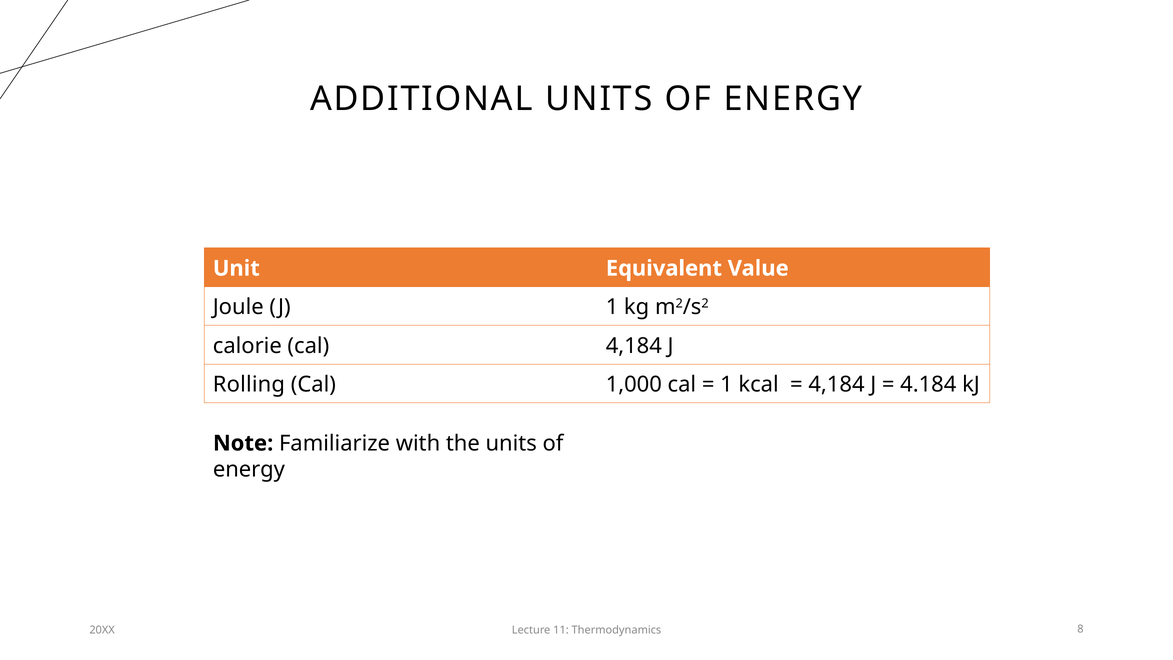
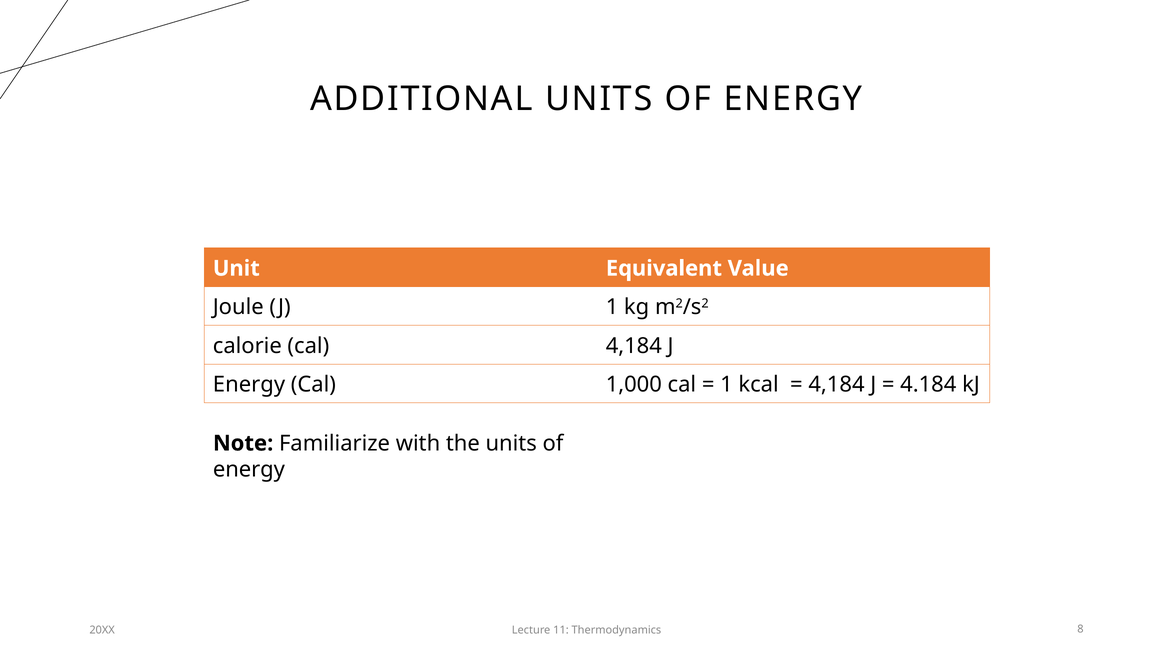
Rolling: Rolling -> Energy (249, 385)
